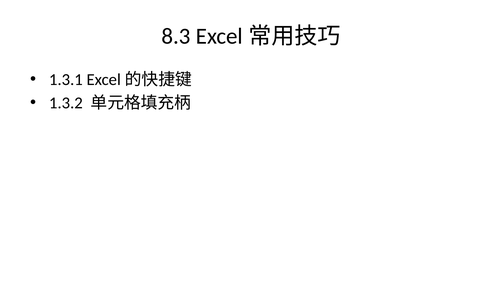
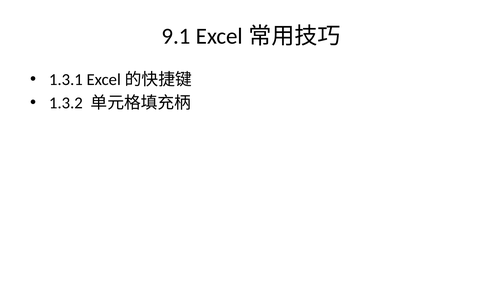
8.3: 8.3 -> 9.1 (176, 36)
